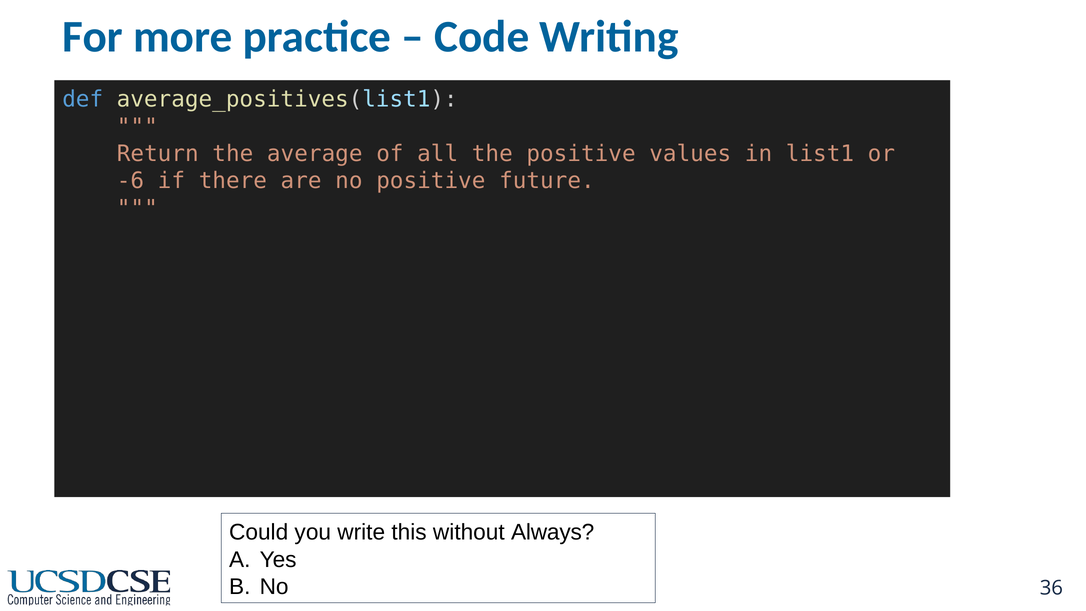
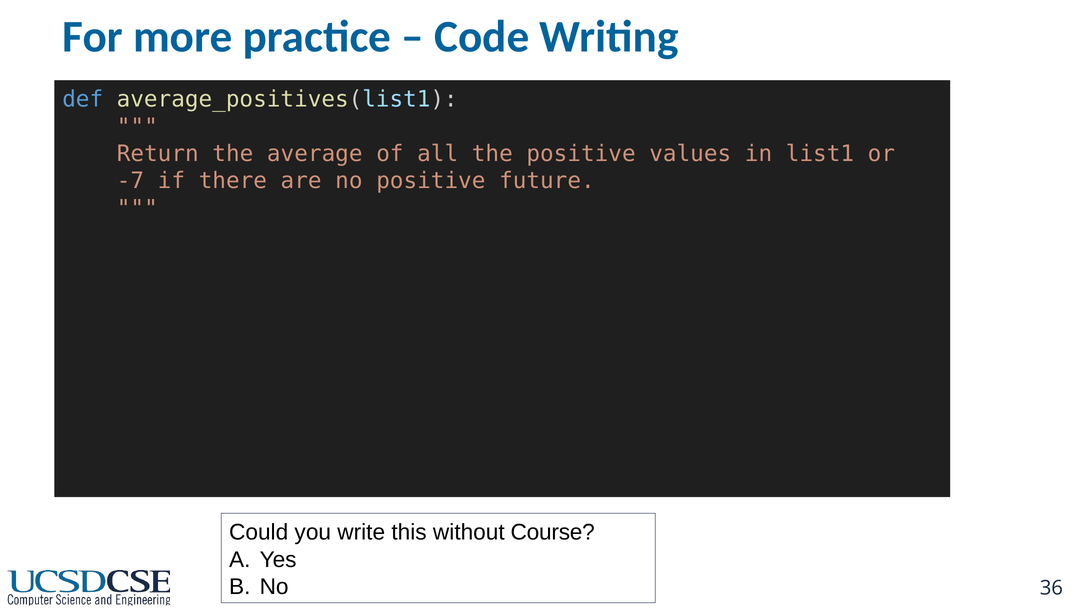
-6: -6 -> -7 (130, 181)
Always: Always -> Course (553, 532)
